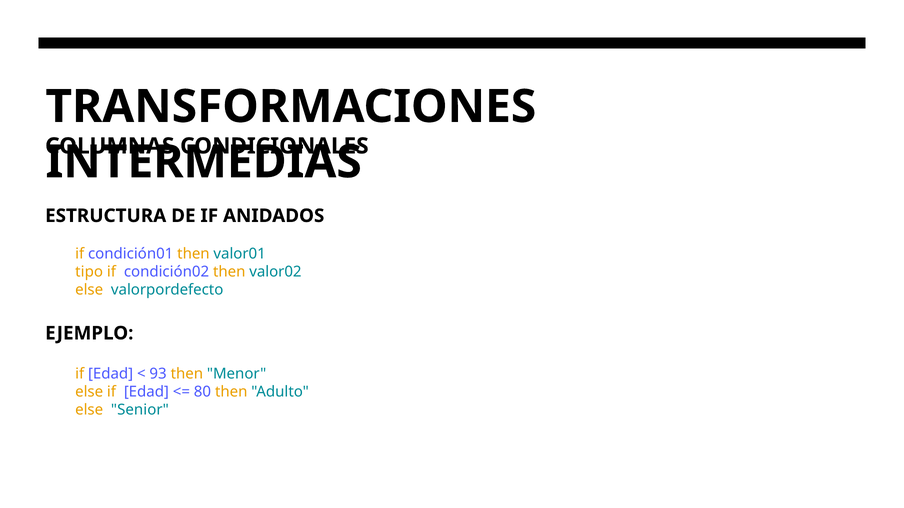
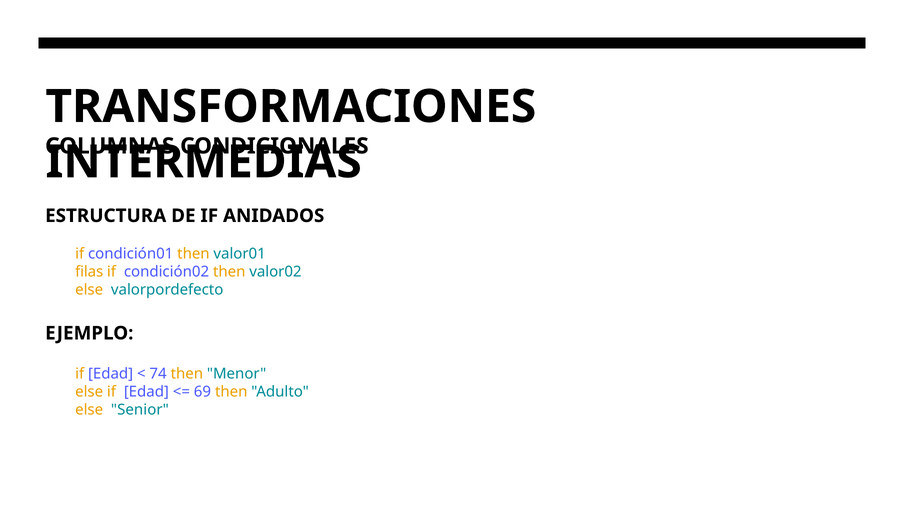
tipo: tipo -> filas (89, 272)
93: 93 -> 74 (158, 374)
80: 80 -> 69 (202, 392)
